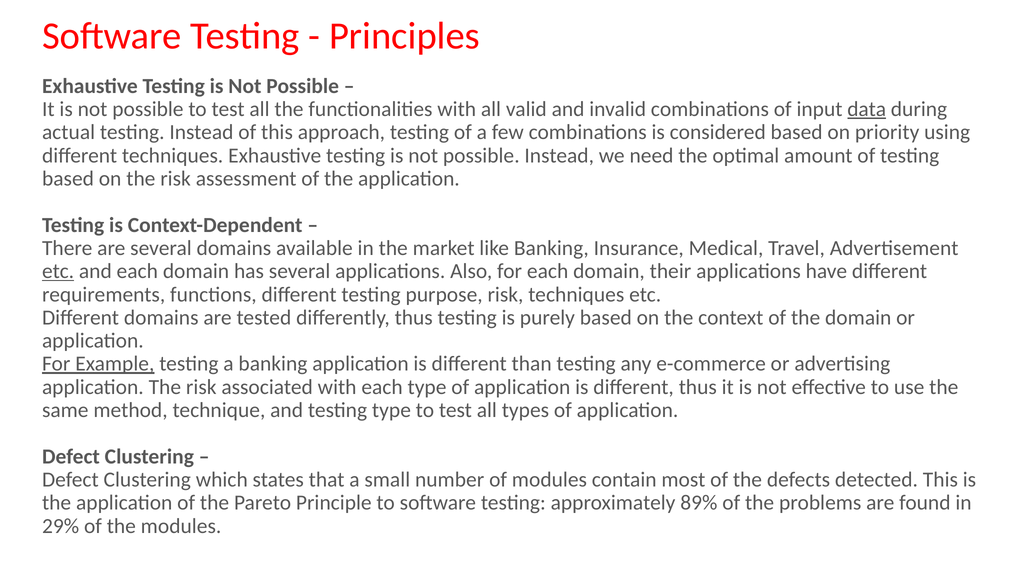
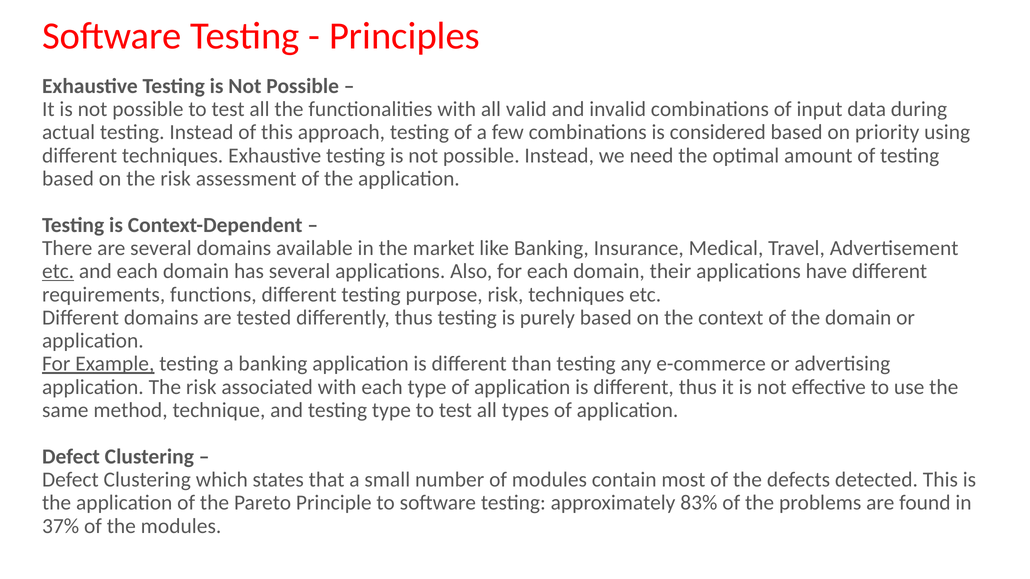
data underline: present -> none (867, 109)
89%: 89% -> 83% (699, 503)
29%: 29% -> 37% (61, 526)
